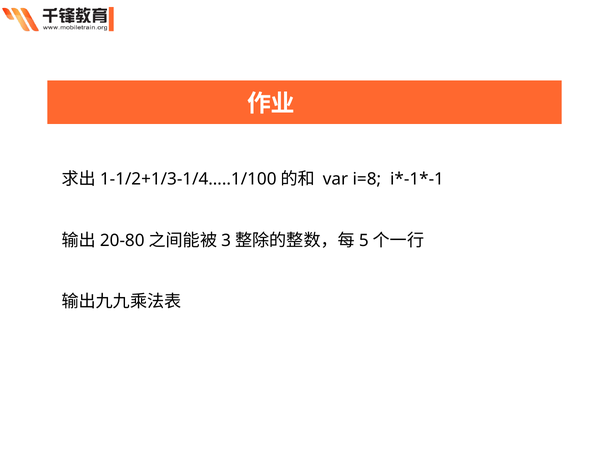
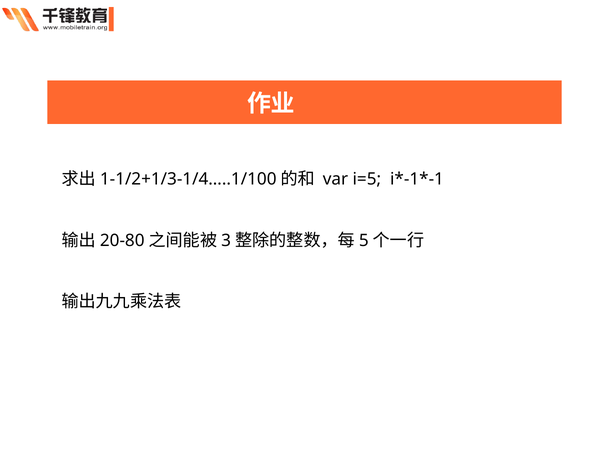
i=8: i=8 -> i=5 (367, 179)
